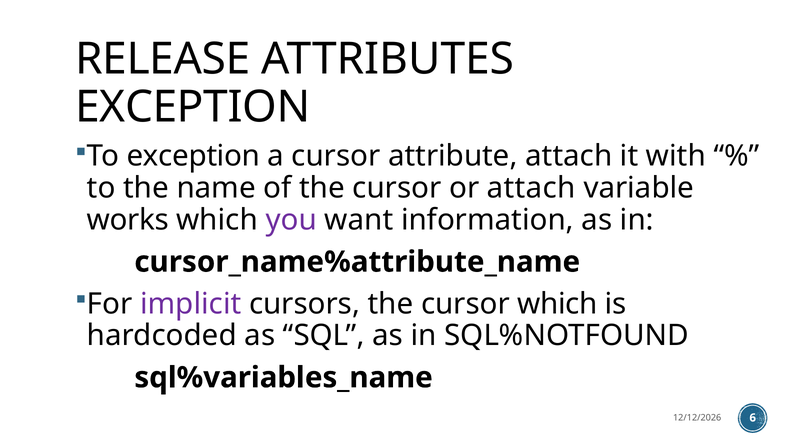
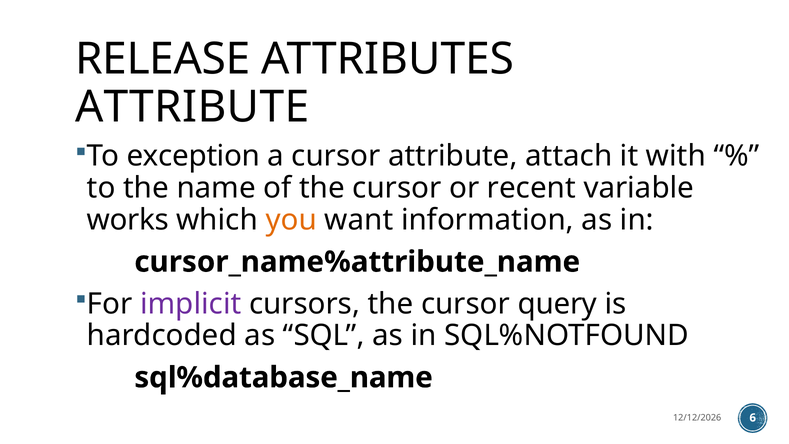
EXCEPTION: EXCEPTION -> ATTRIBUTE (192, 107)
or attach: attach -> recent (531, 188)
you colour: purple -> orange (291, 220)
cursor which: which -> query (557, 304)
sql%variables_name: sql%variables_name -> sql%database_name (284, 377)
